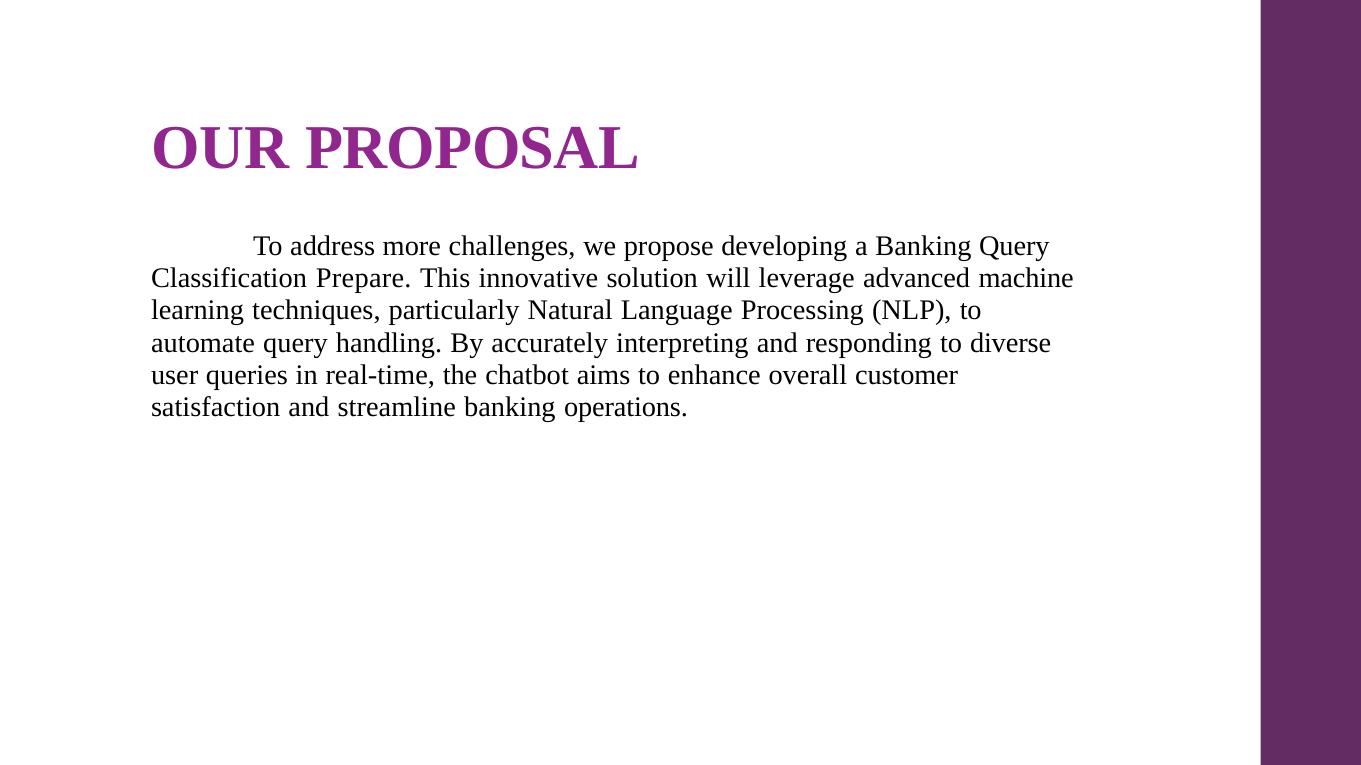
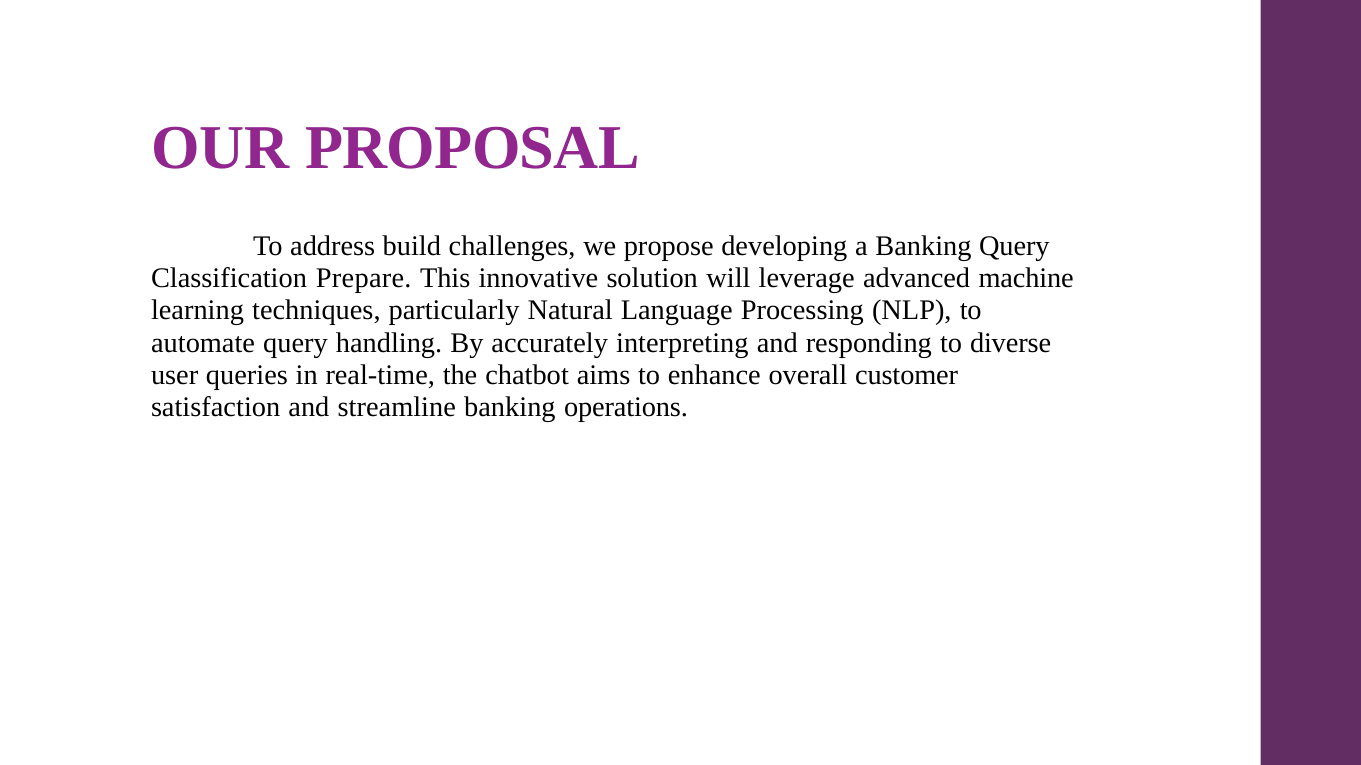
more: more -> build (412, 246)
